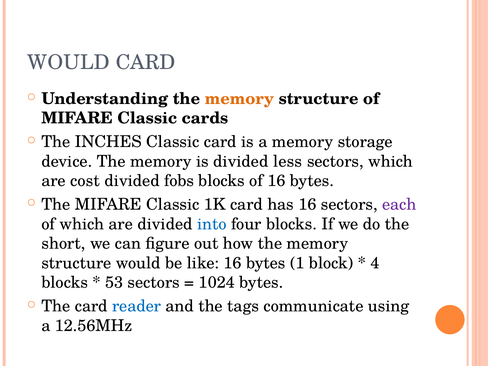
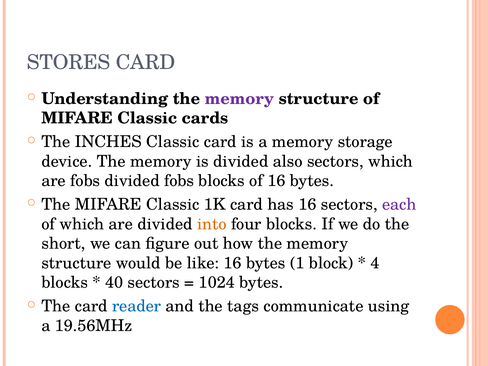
WOULD: WOULD -> STORES (69, 62)
memory colour: orange -> purple (239, 99)
less: less -> also (288, 161)
are cost: cost -> fobs (85, 181)
into colour: blue -> orange (212, 224)
53: 53 -> 40 (114, 283)
12.56MHz: 12.56MHz -> 19.56MHz (94, 326)
